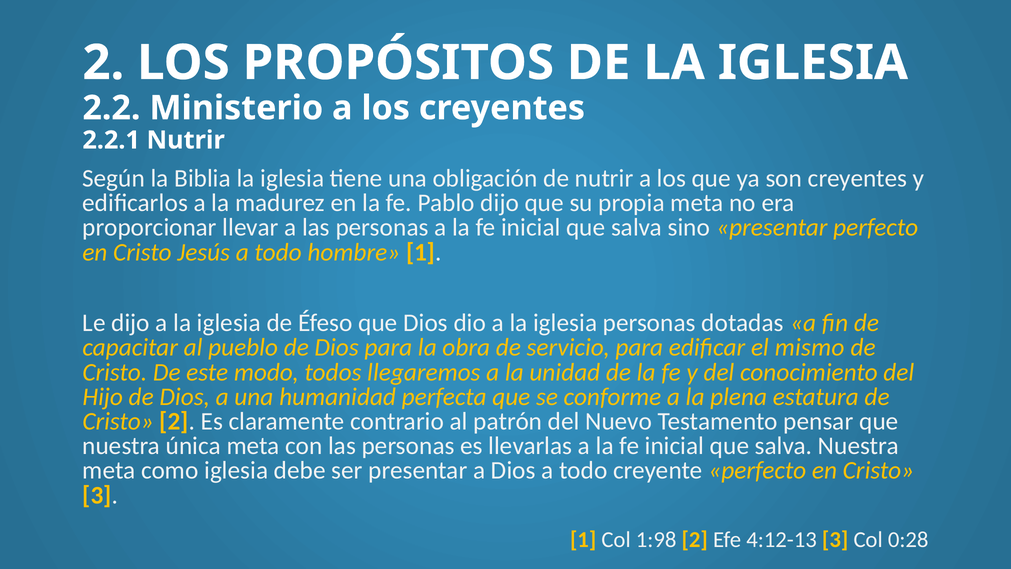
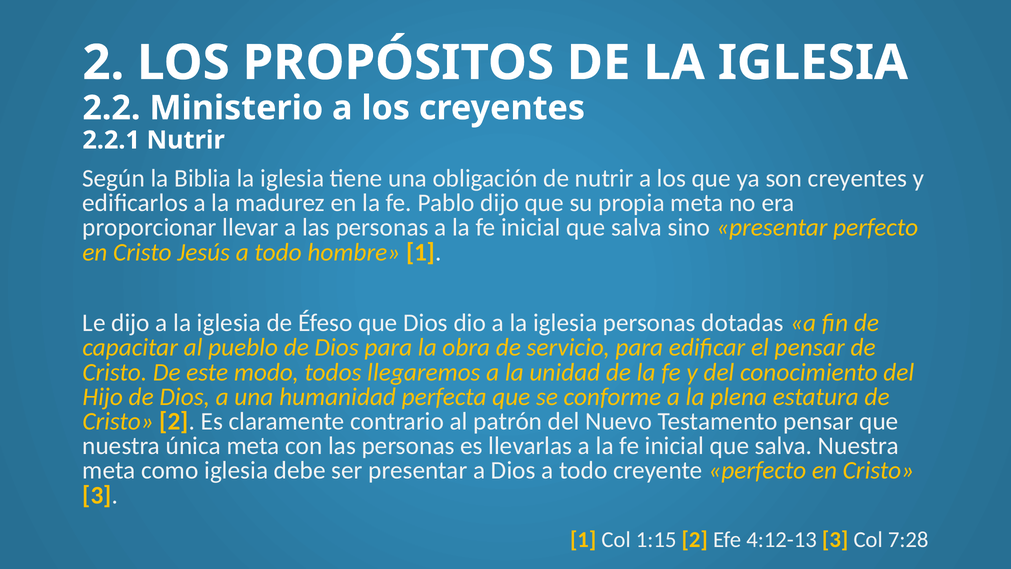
el mismo: mismo -> pensar (810, 347)
1:98: 1:98 -> 1:15 (656, 540)
0:28: 0:28 -> 7:28 (908, 540)
